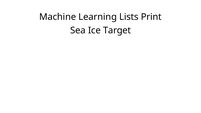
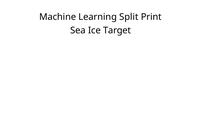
Lists: Lists -> Split (129, 17)
